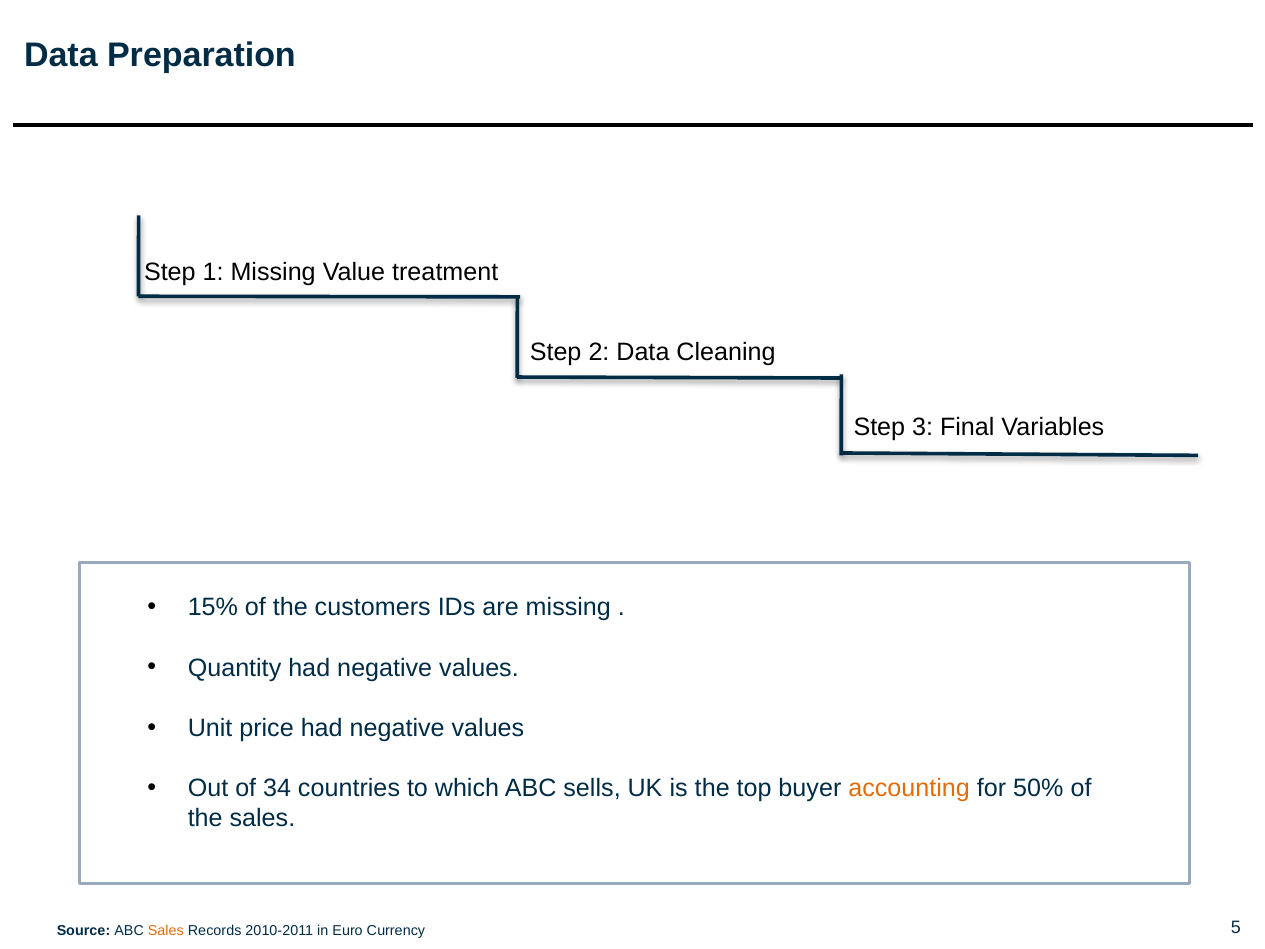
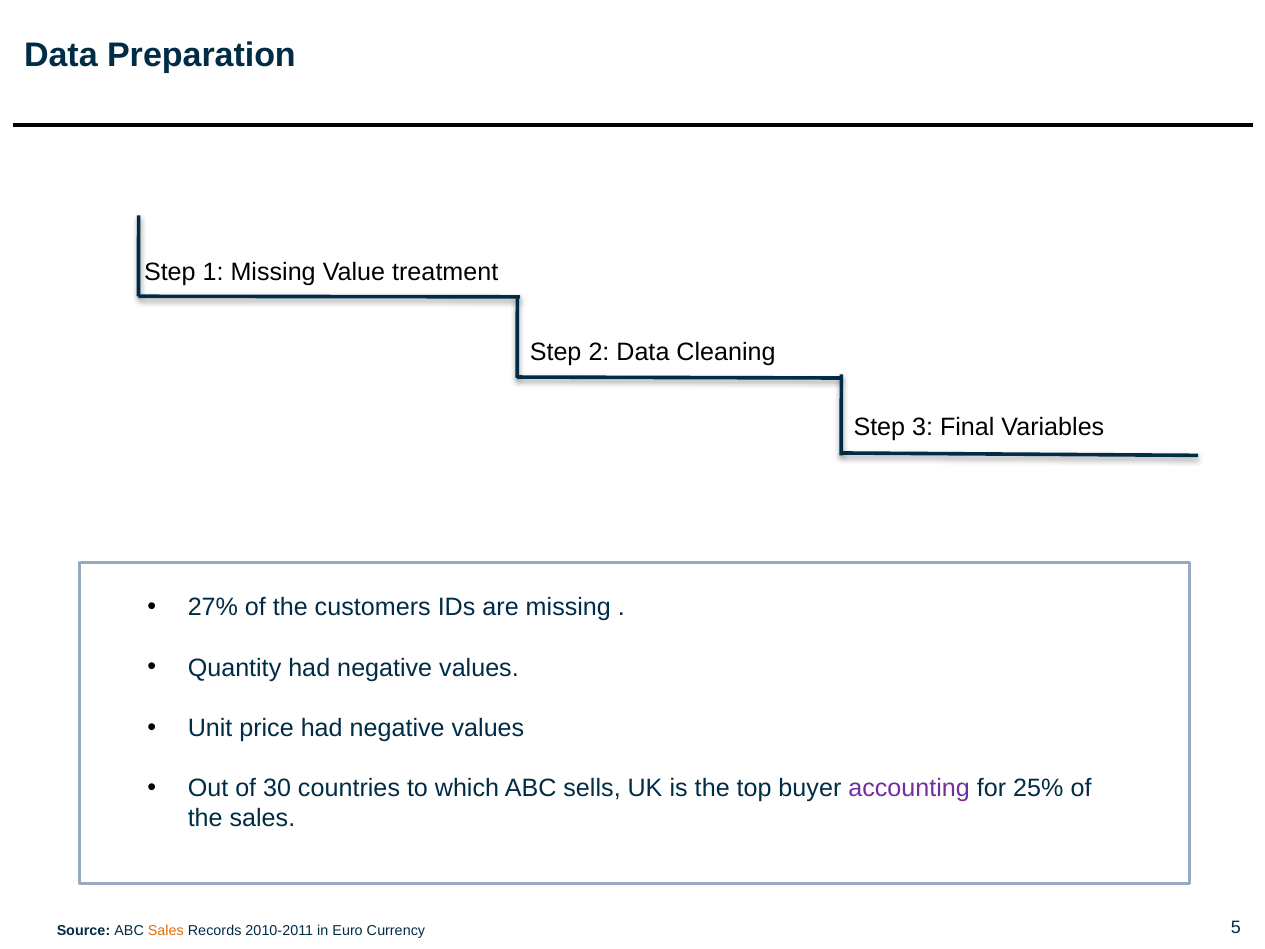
15%: 15% -> 27% (213, 608)
34: 34 -> 30 (277, 788)
accounting colour: orange -> purple (909, 788)
50%: 50% -> 25% (1038, 788)
